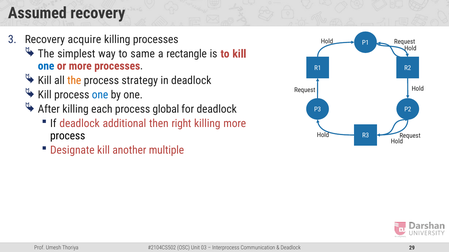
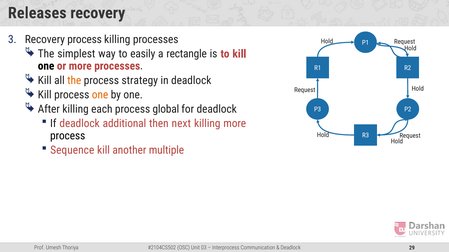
Assumed: Assumed -> Releases (37, 13)
Recovery acquire: acquire -> process (85, 39)
same: same -> easily (143, 54)
one colour: blue -> black (46, 66)
one colour: blue -> orange (100, 95)
right: right -> next (181, 124)
Designate: Designate -> Sequence (72, 150)
